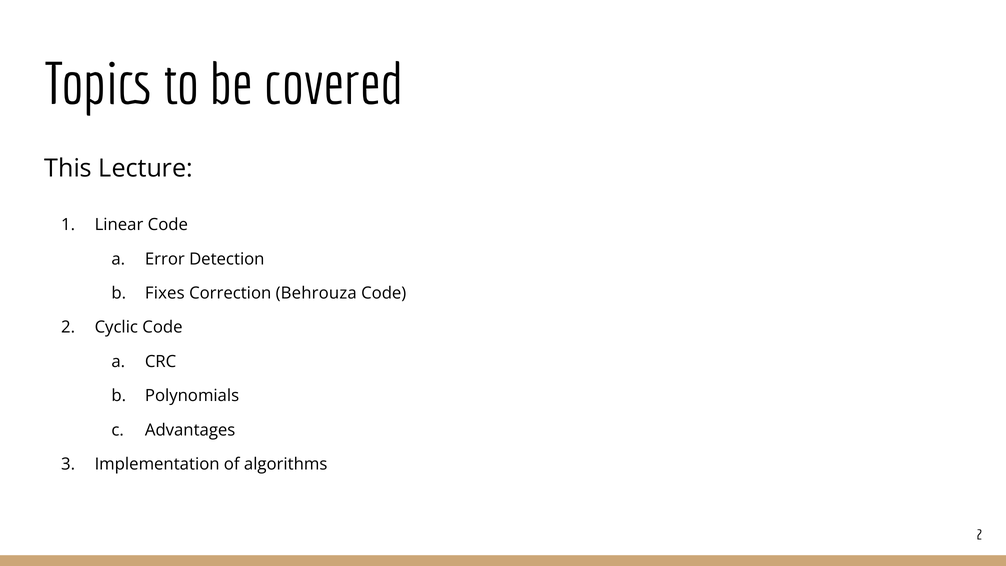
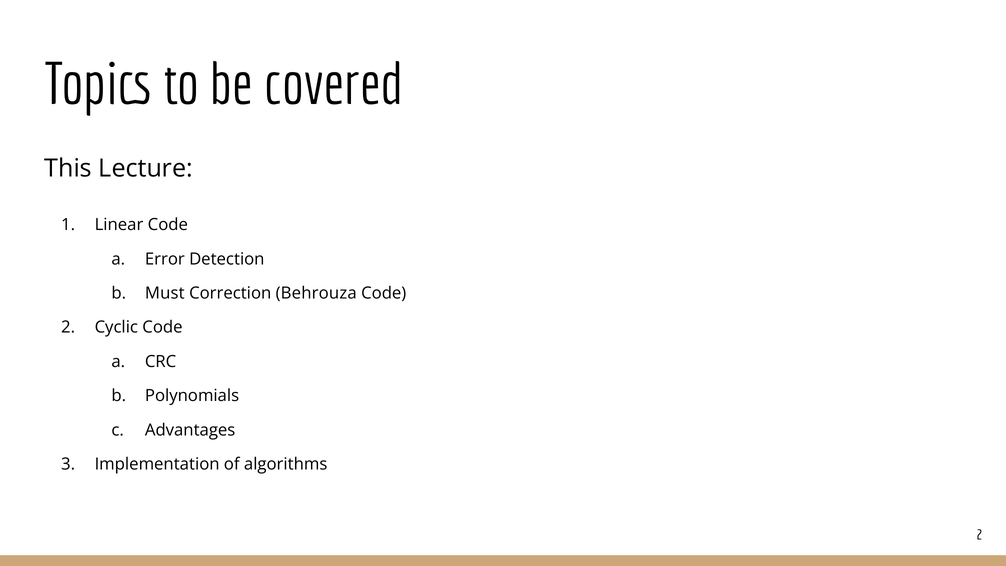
Fixes: Fixes -> Must (165, 293)
